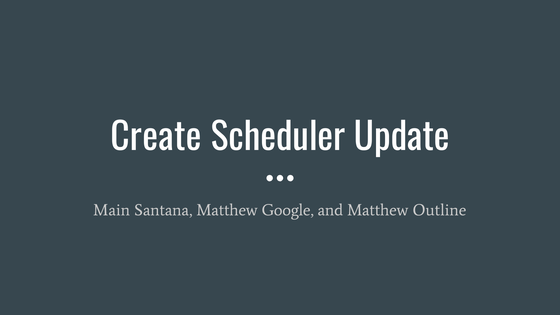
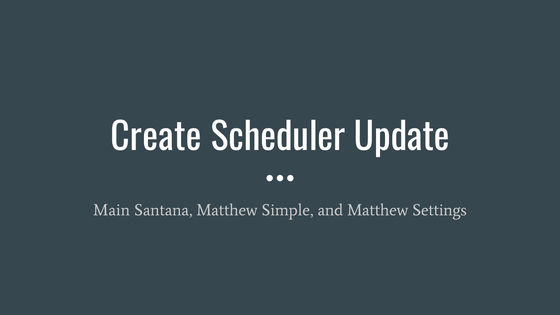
Google: Google -> Simple (288, 210)
Outline: Outline -> Settings (440, 210)
